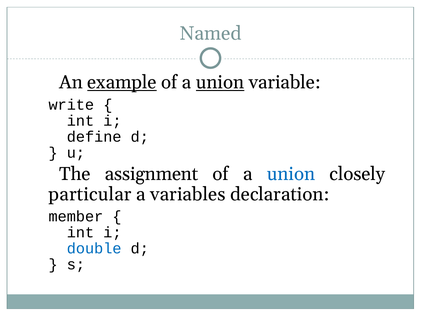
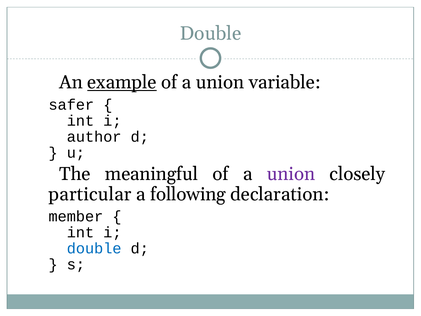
Named: Named -> Double (211, 33)
union underline: present -> none (220, 82)
write: write -> safer (71, 105)
define: define -> author (94, 137)
assignment: assignment -> meaningful (152, 174)
union colour: blue -> purple (291, 174)
variables: variables -> following (188, 194)
